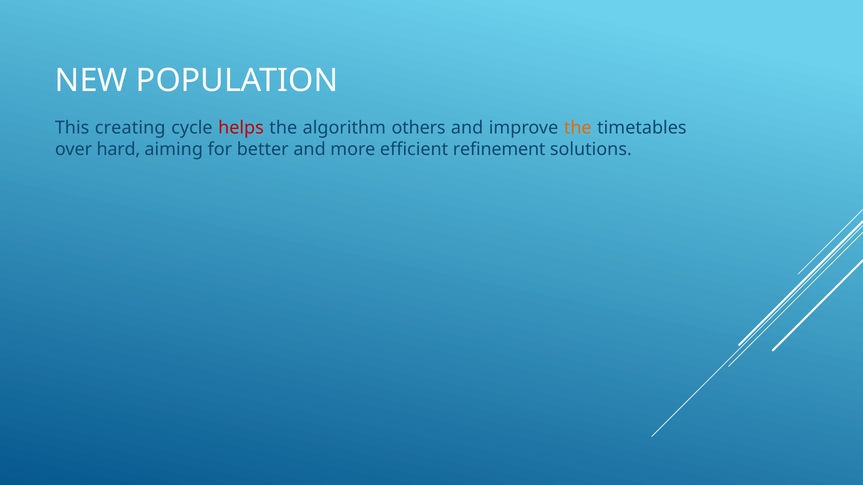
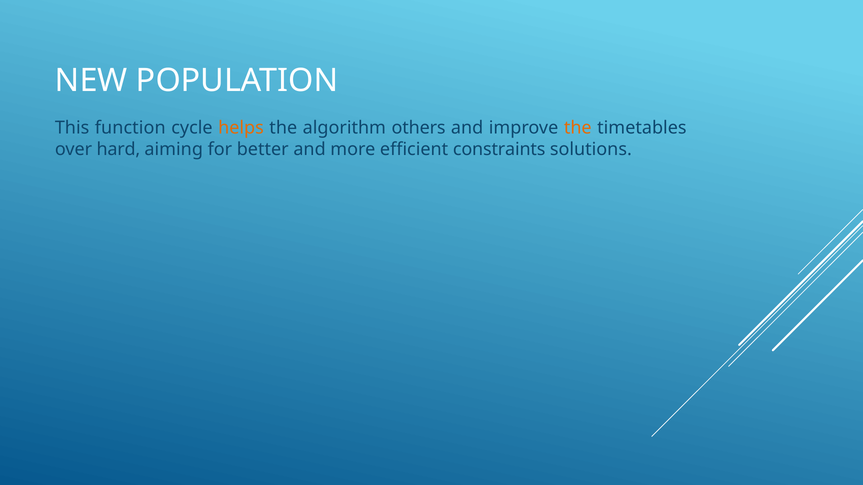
creating: creating -> function (130, 128)
helps colour: red -> orange (241, 128)
refinement: refinement -> constraints (499, 150)
